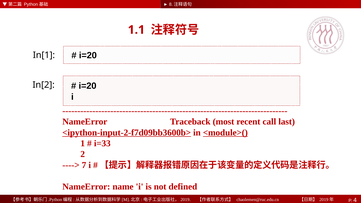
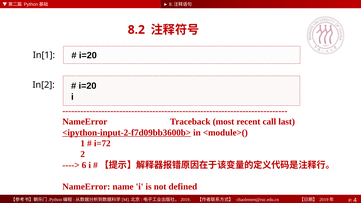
1.1: 1.1 -> 8.2 (136, 30)
<module>( underline: present -> none (225, 133)
i=33: i=33 -> i=72 (102, 143)
7: 7 -> 6 (84, 165)
